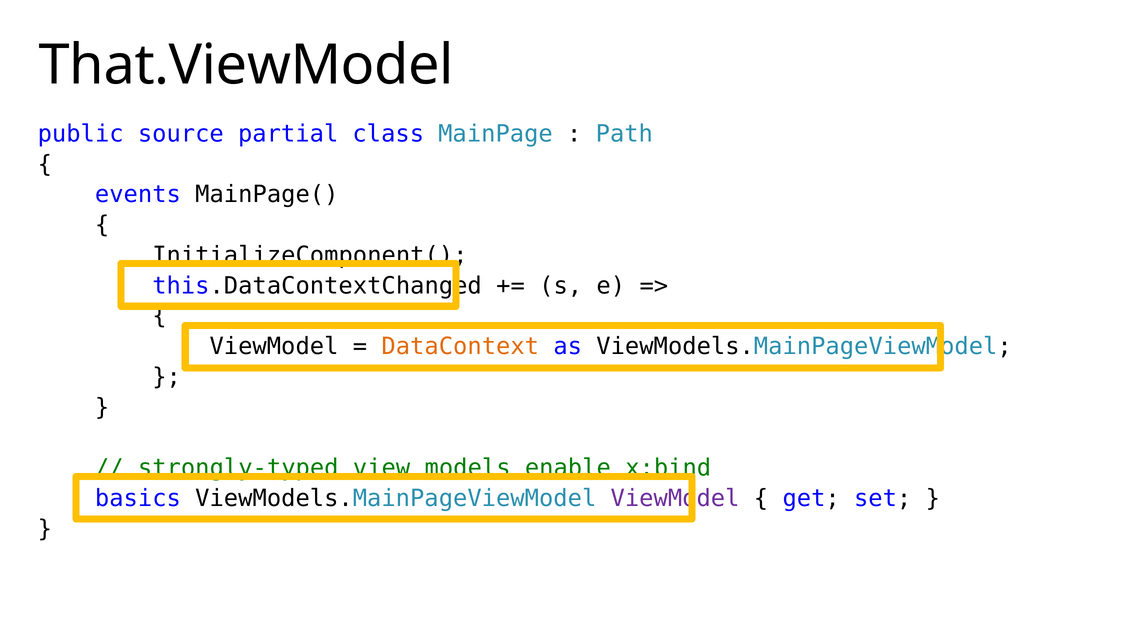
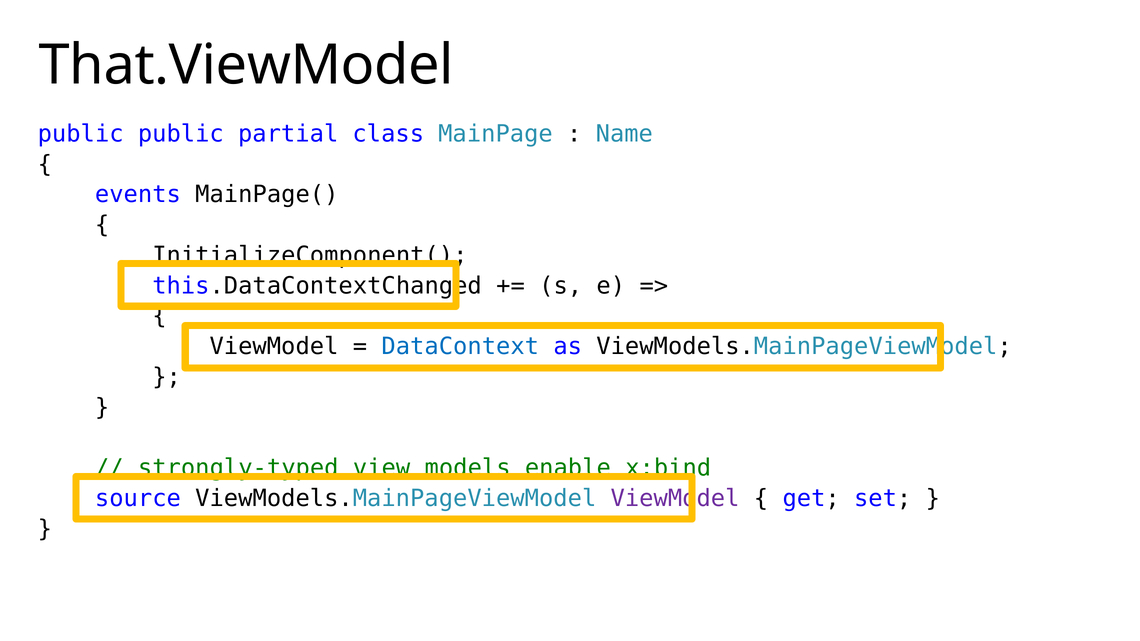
public source: source -> public (181, 134)
Path: Path -> Name (624, 134)
DataContext colour: orange -> blue (460, 347)
basics: basics -> source (138, 499)
